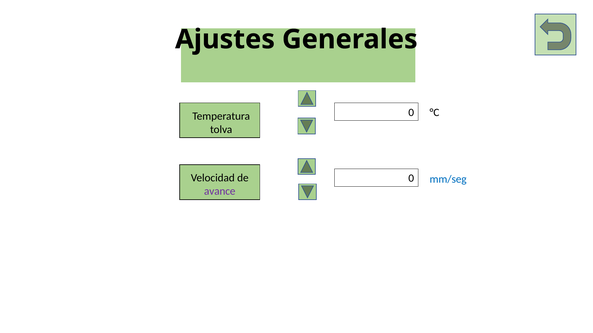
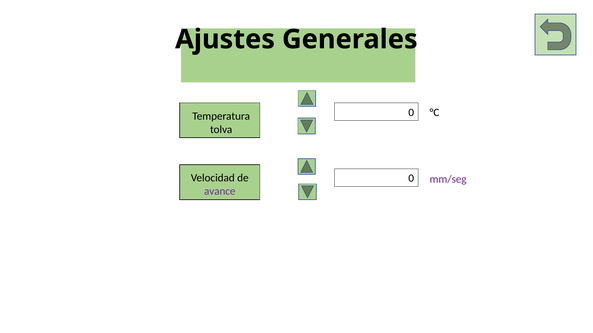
mm/seg colour: blue -> purple (448, 179)
